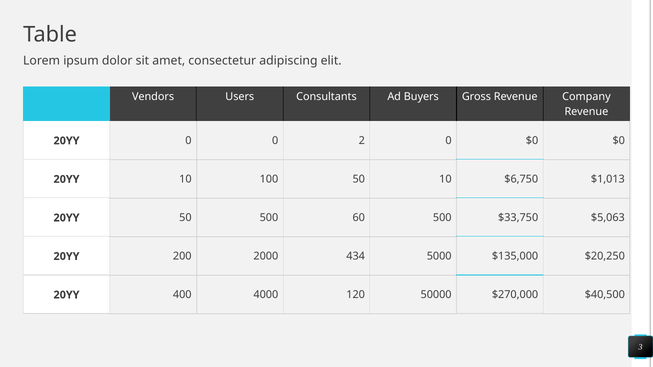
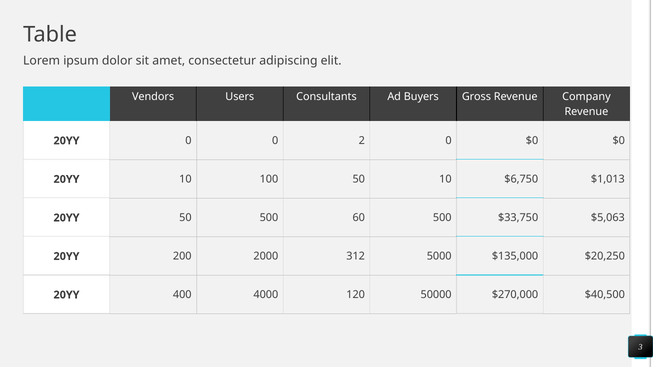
434: 434 -> 312 (356, 257)
